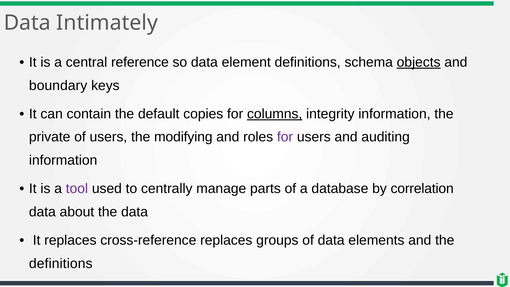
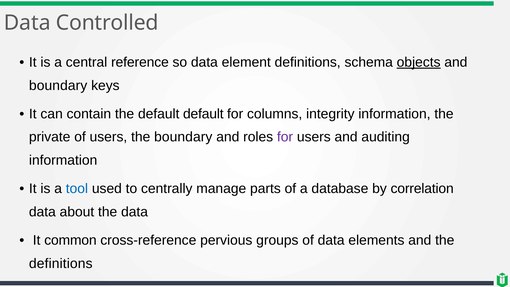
Intimately: Intimately -> Controlled (107, 23)
default copies: copies -> default (203, 114)
columns underline: present -> none (275, 114)
the modifying: modifying -> boundary (183, 137)
tool colour: purple -> blue (77, 189)
It replaces: replaces -> common (70, 240)
cross-reference replaces: replaces -> pervious (226, 240)
